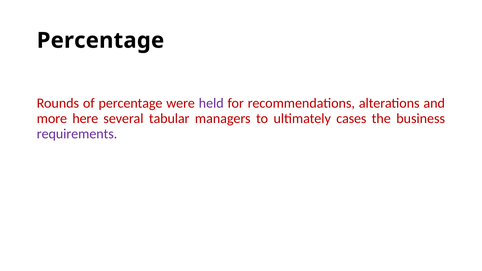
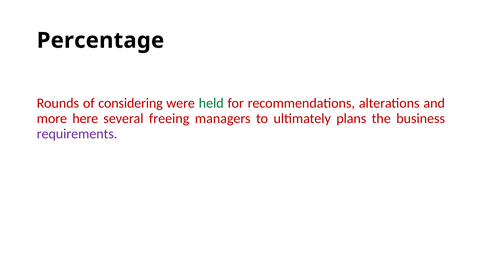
of percentage: percentage -> considering (131, 103)
held colour: purple -> green (211, 103)
tabular: tabular -> freeing (169, 119)
cases: cases -> plans (351, 119)
